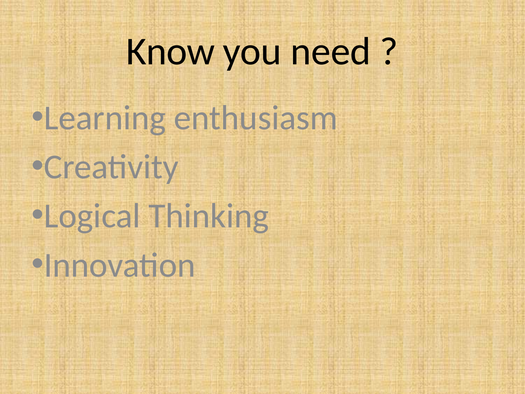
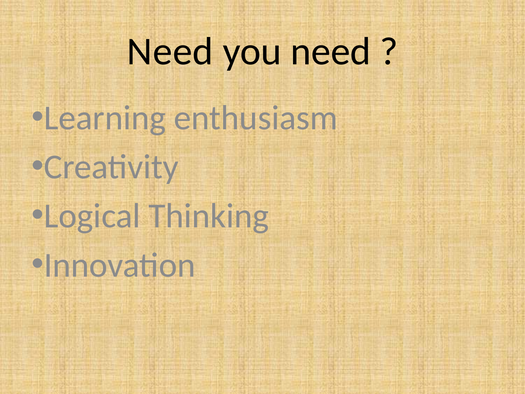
Know: Know -> Need (170, 51)
